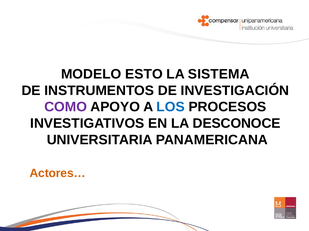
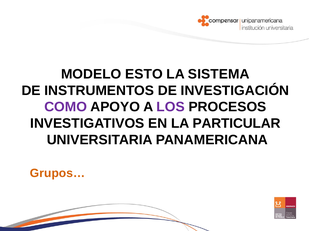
LOS colour: blue -> purple (171, 107)
DESCONOCE: DESCONOCE -> PARTICULAR (237, 124)
Actores…: Actores… -> Grupos… (58, 174)
